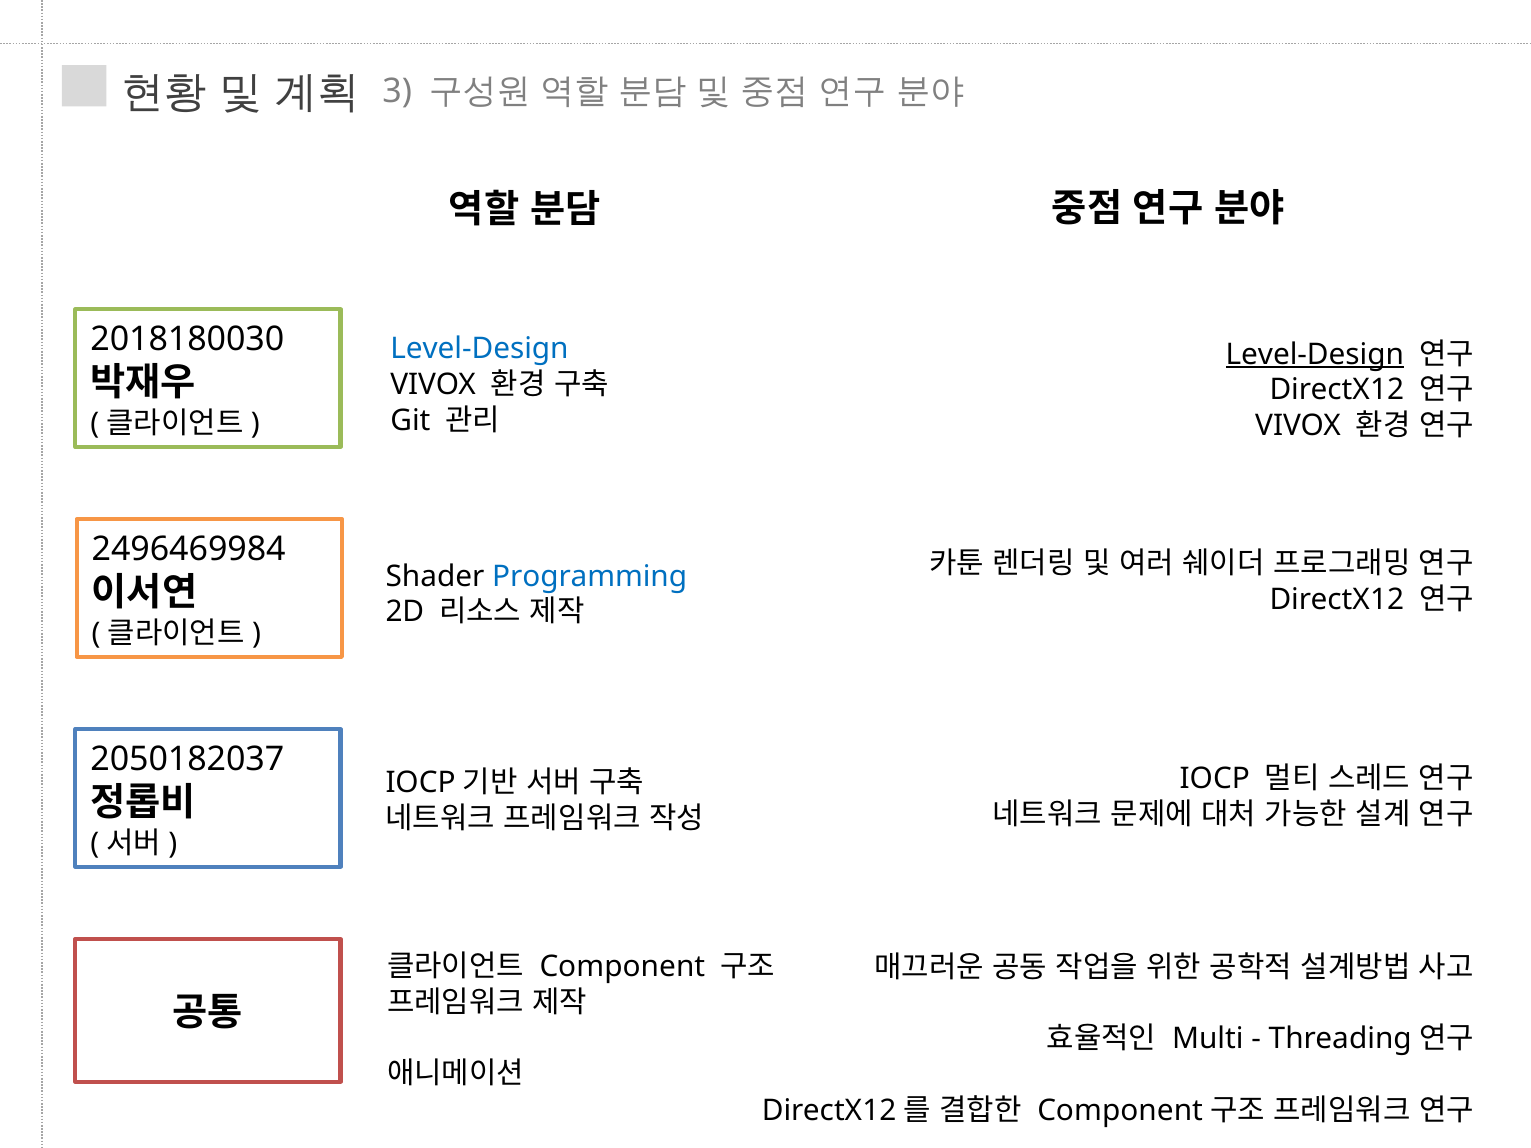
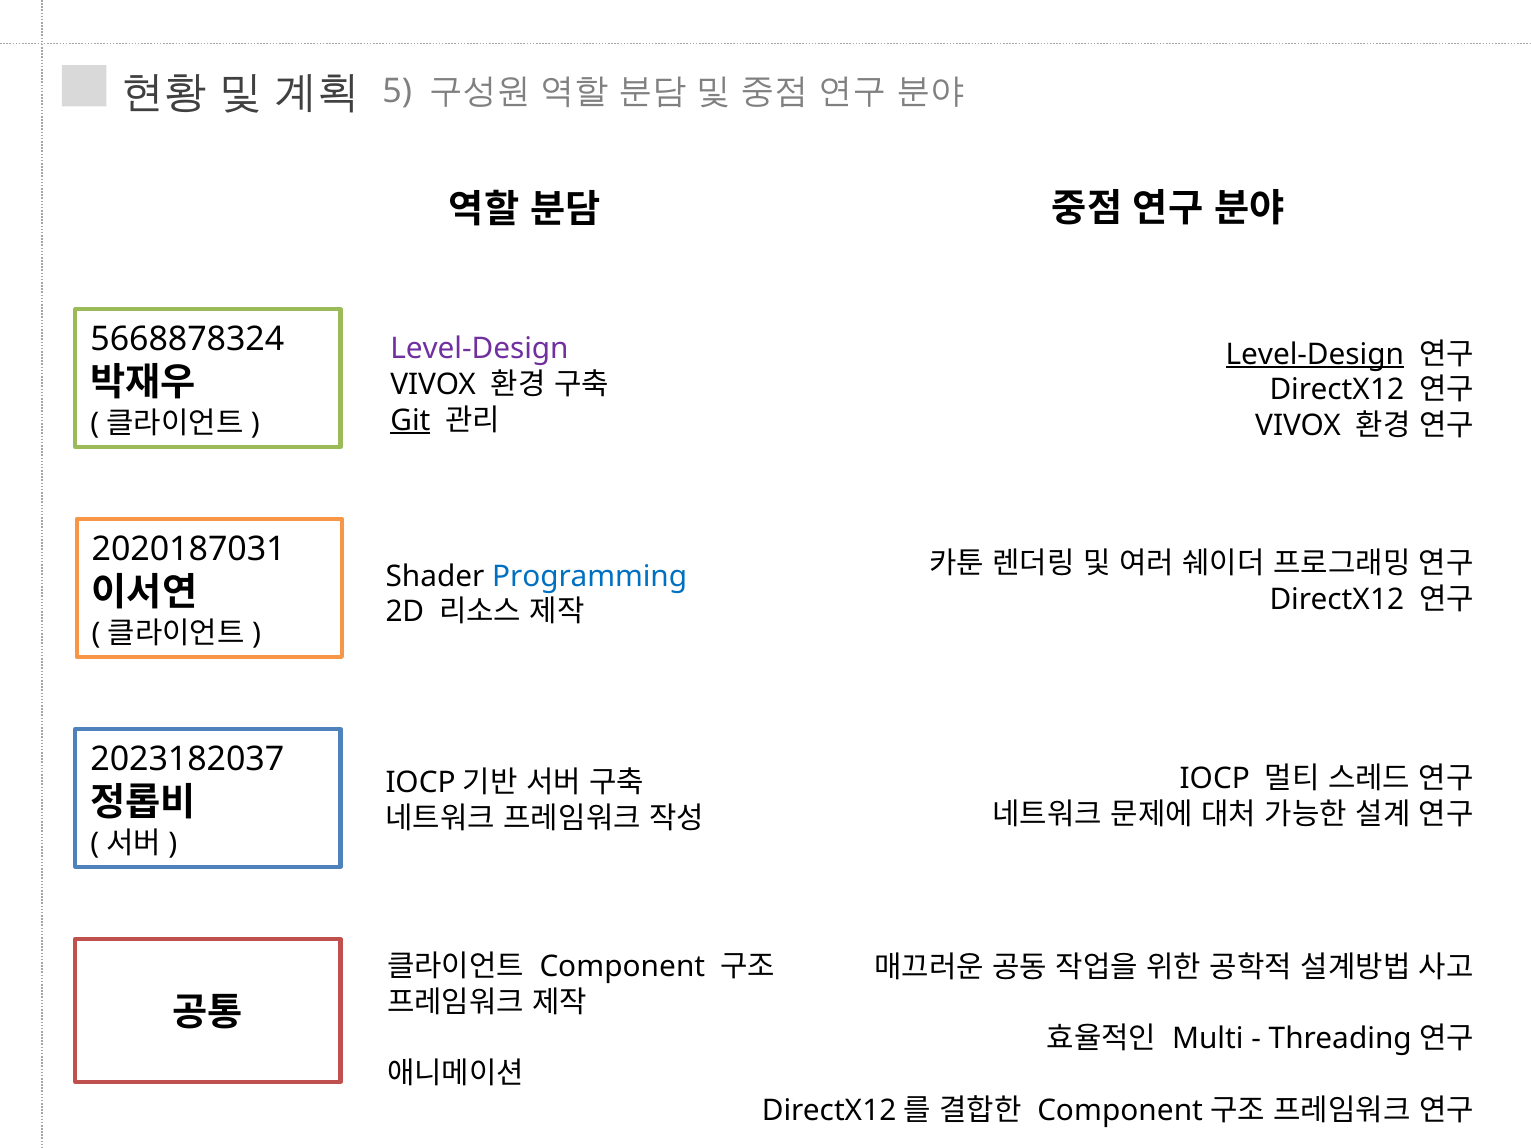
3: 3 -> 5 (397, 92)
2018180030: 2018180030 -> 5668878324 (187, 340)
Level-Design colour: blue -> purple (479, 349)
Git underline: none -> present (410, 421)
2496469984: 2496469984 -> 2020187031 (189, 550)
2050182037: 2050182037 -> 2023182037 (187, 760)
